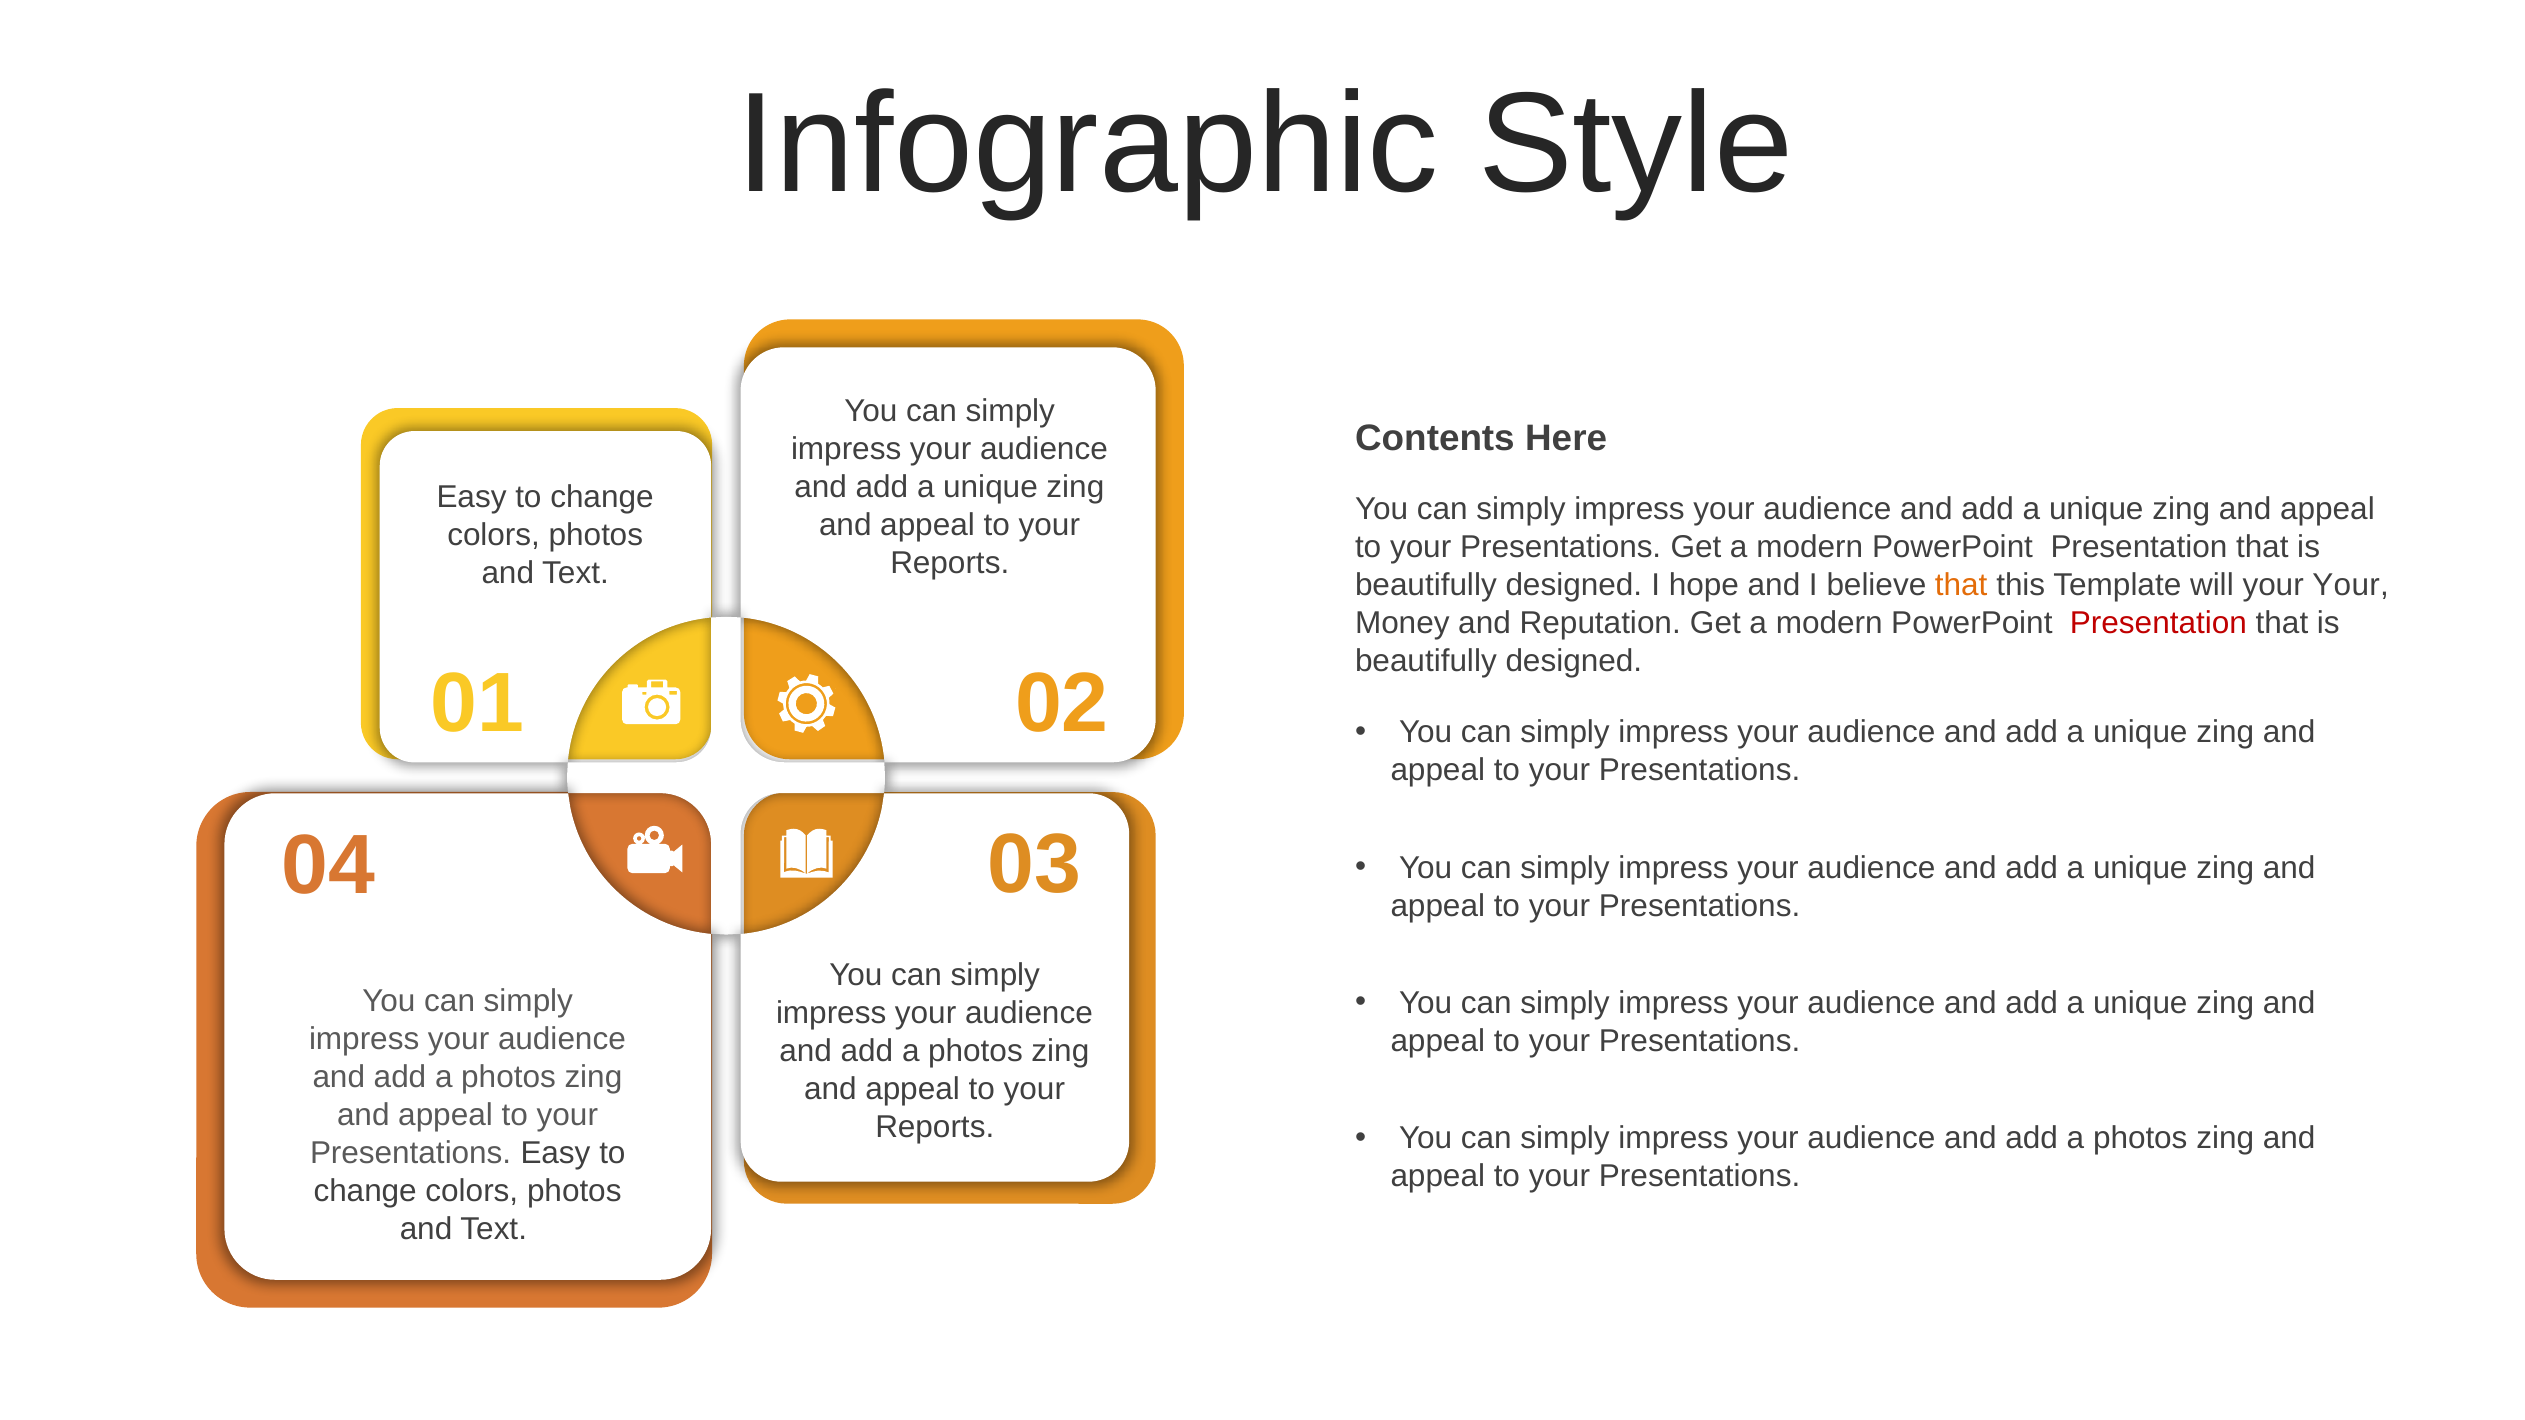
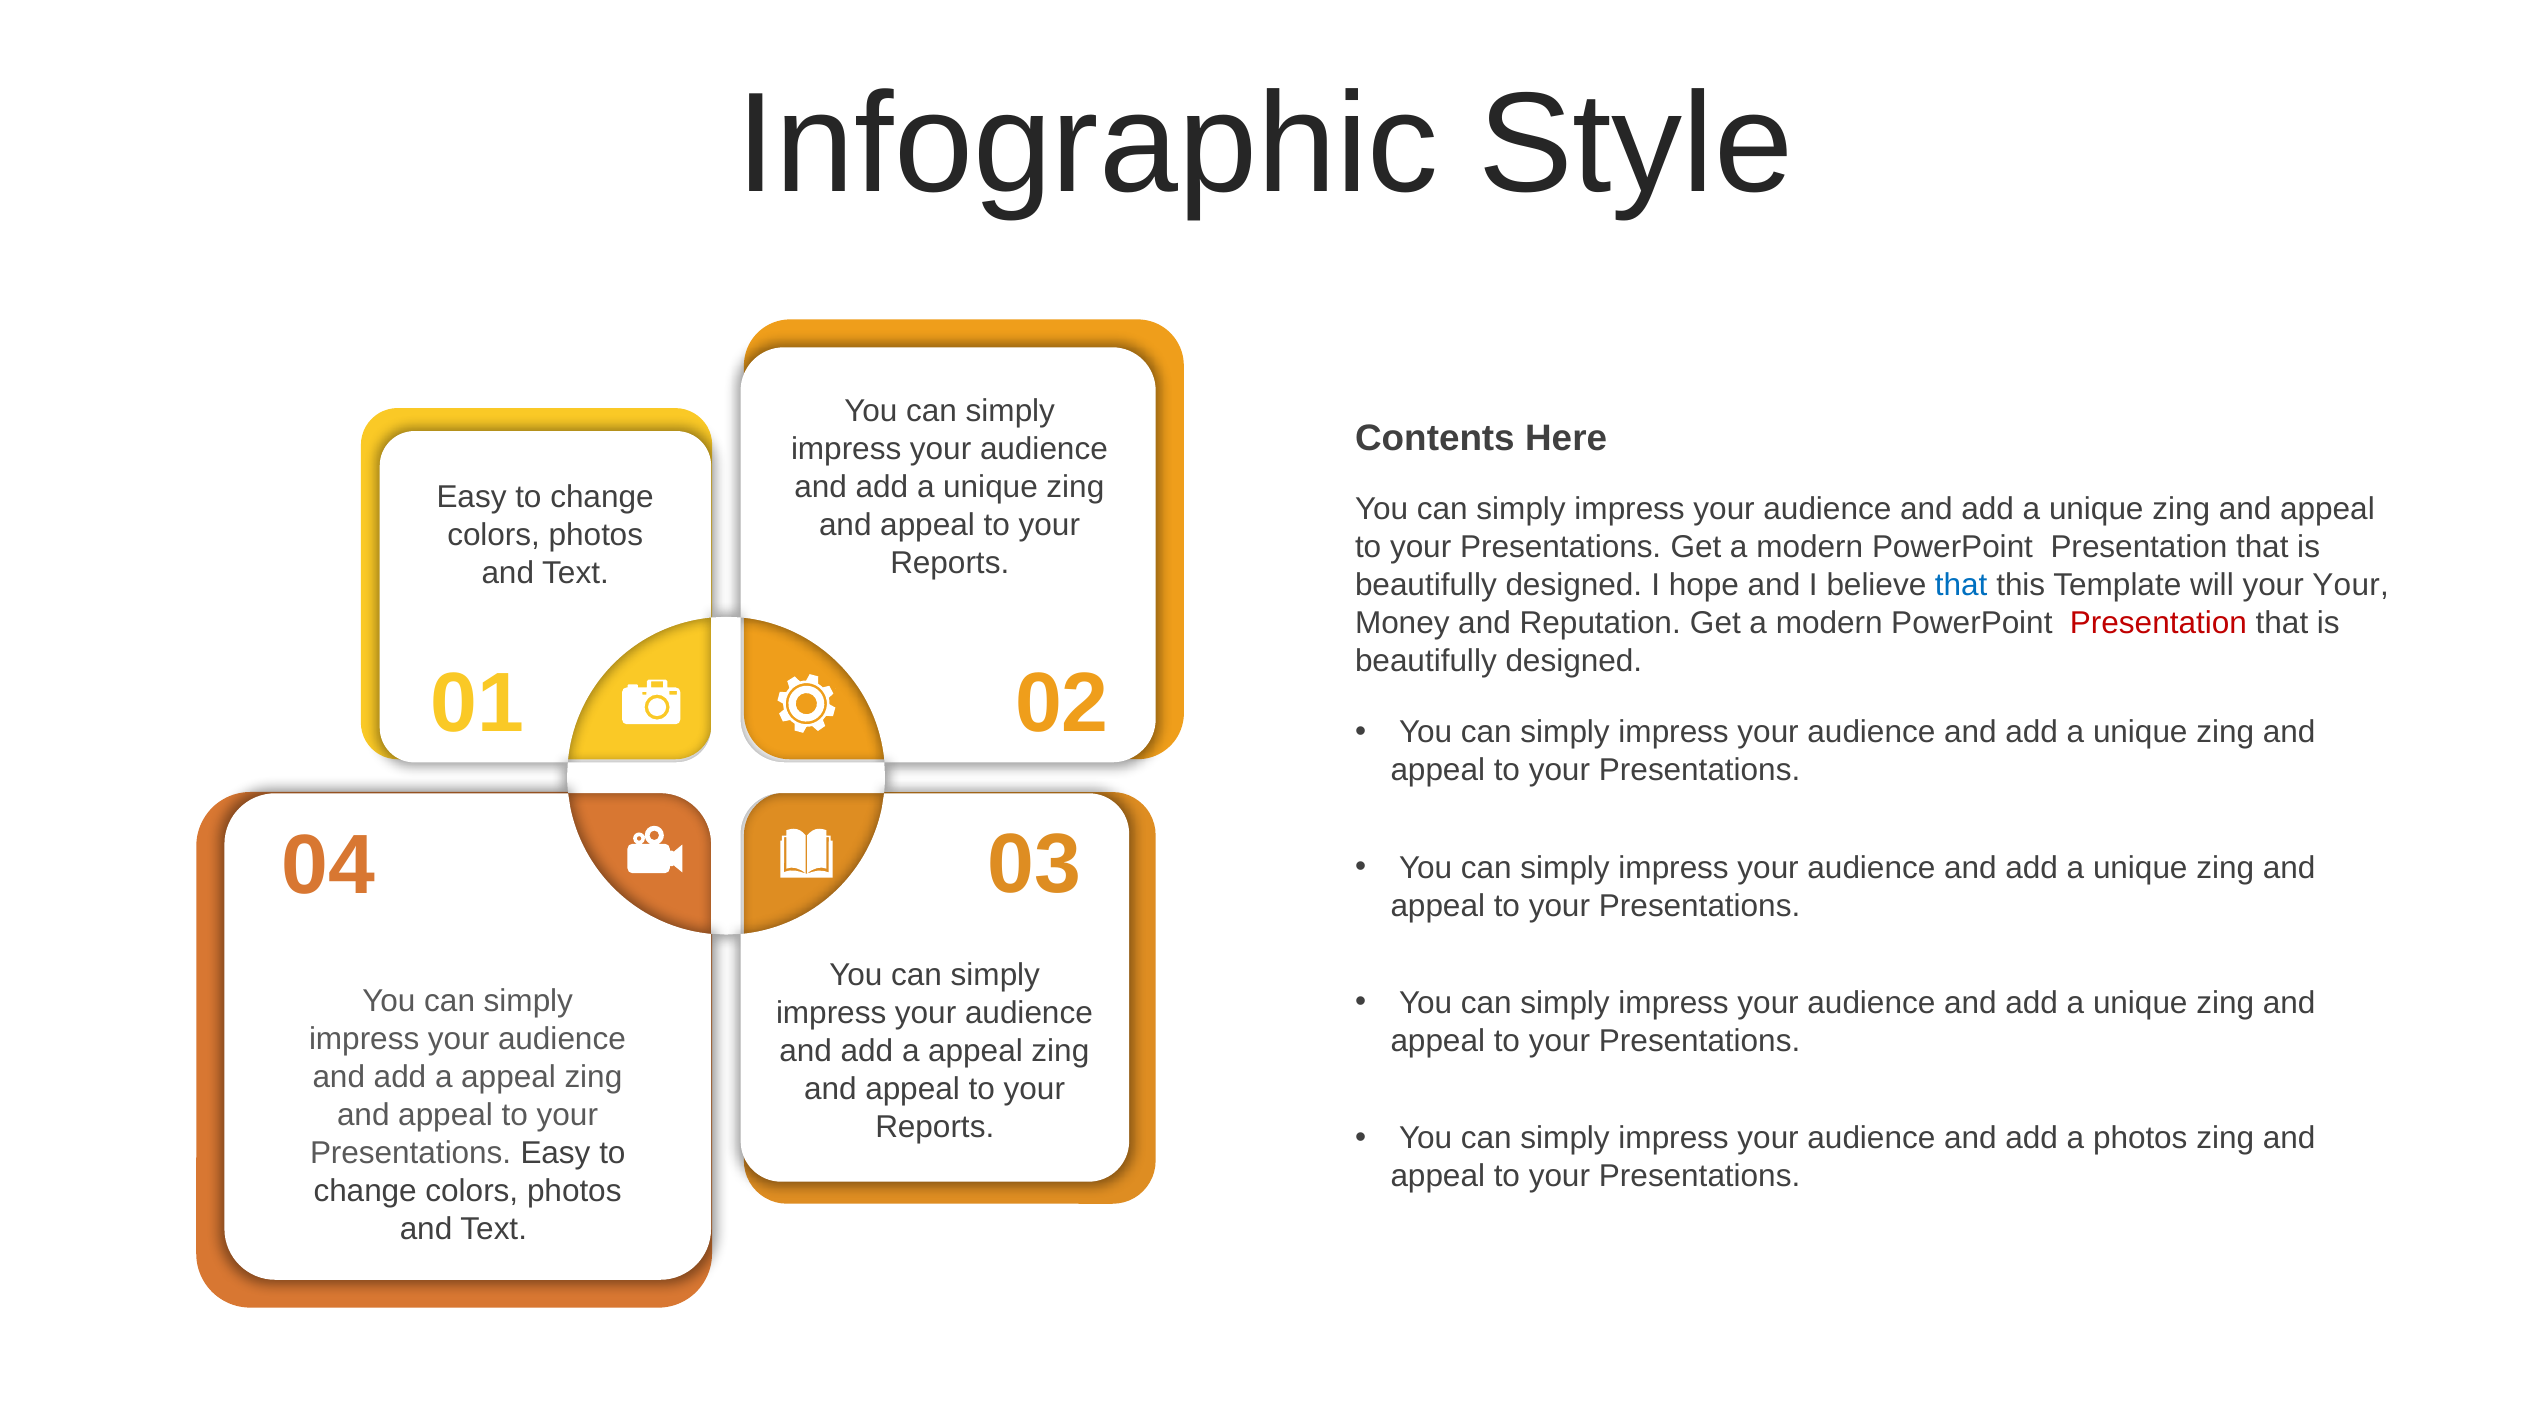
that colour: orange -> blue (1961, 585)
photos: photos -> appeal (975, 1051)
photos: photos -> appeal (509, 1077)
